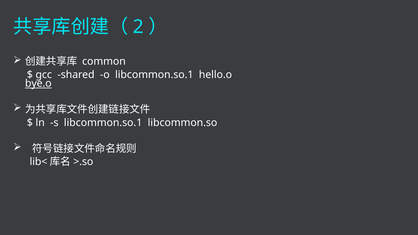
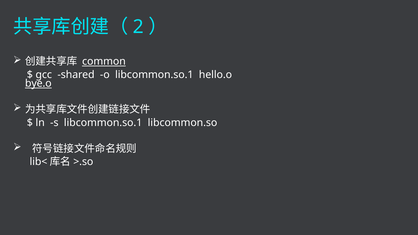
common underline: none -> present (104, 62)
